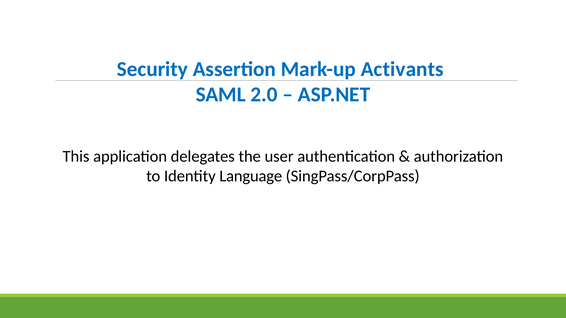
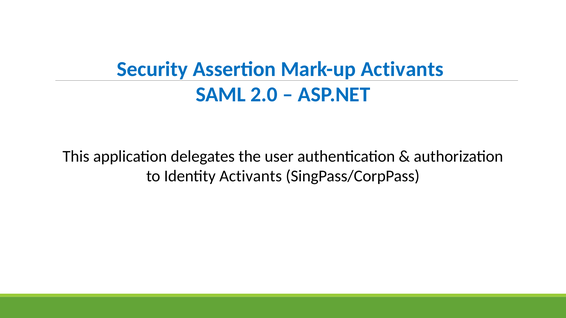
Identity Language: Language -> Activants (251, 176)
